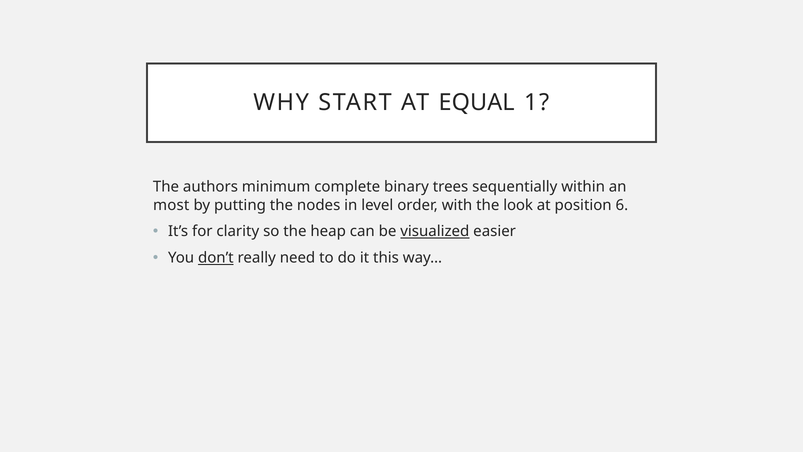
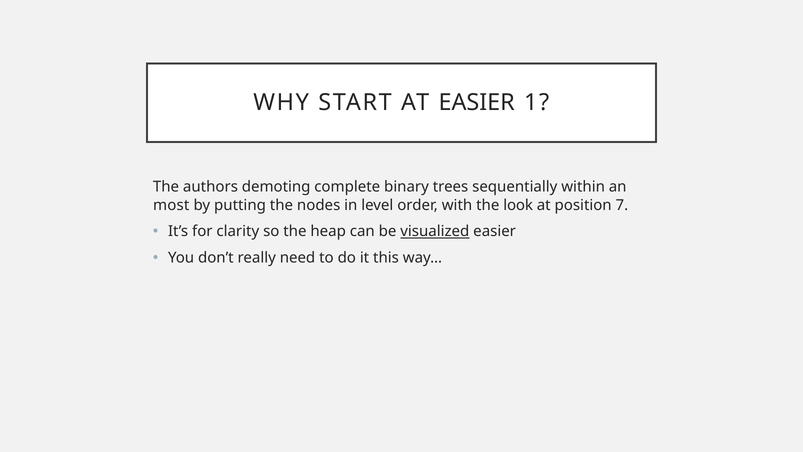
AT EQUAL: EQUAL -> EASIER (477, 103)
minimum: minimum -> demoting (276, 187)
6: 6 -> 7 (622, 205)
don’t underline: present -> none (216, 258)
